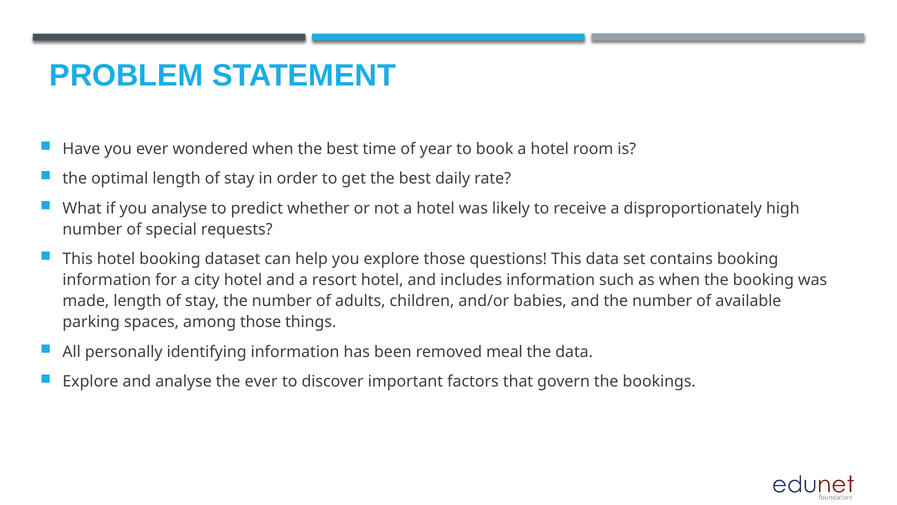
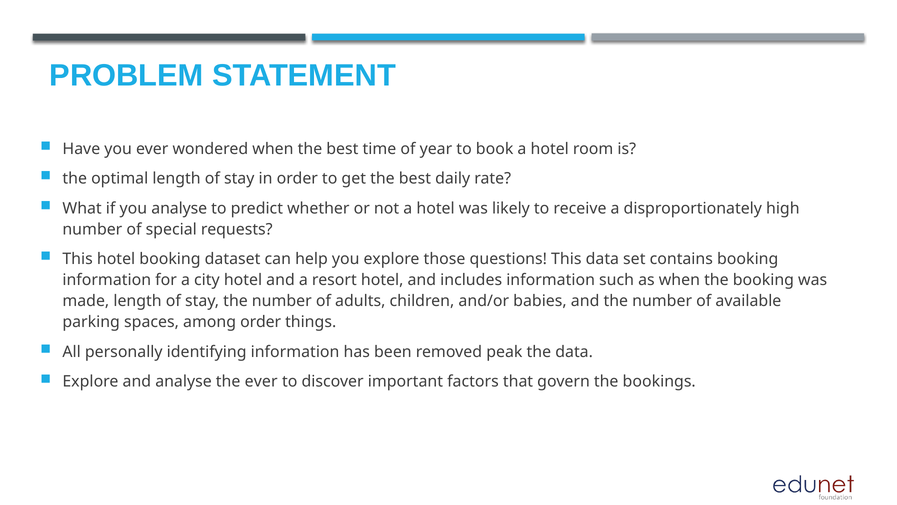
among those: those -> order (261, 322)
meal: meal -> peak (504, 352)
